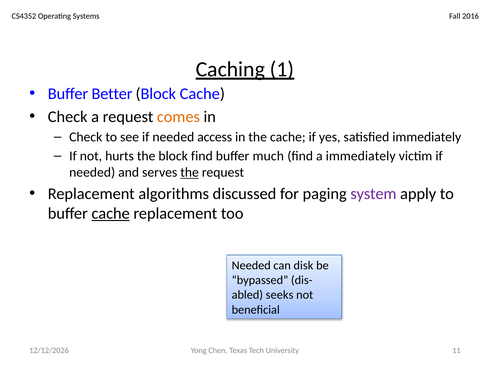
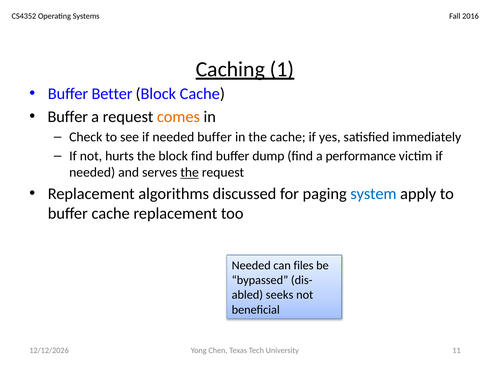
Check: Check -> Buffer (68, 117)
needed access: access -> buffer (215, 137)
much: much -> dump (268, 156)
a immediately: immediately -> performance (361, 156)
system colour: purple -> blue (373, 194)
cache underline: present -> none (111, 214)
disk: disk -> files (304, 266)
